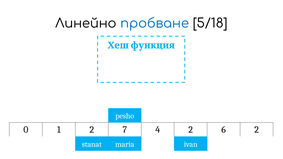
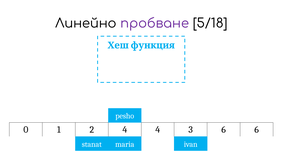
пробване colour: blue -> purple (155, 24)
2 7: 7 -> 4 (125, 130)
4 2: 2 -> 3 (191, 130)
6 2: 2 -> 6 (257, 130)
